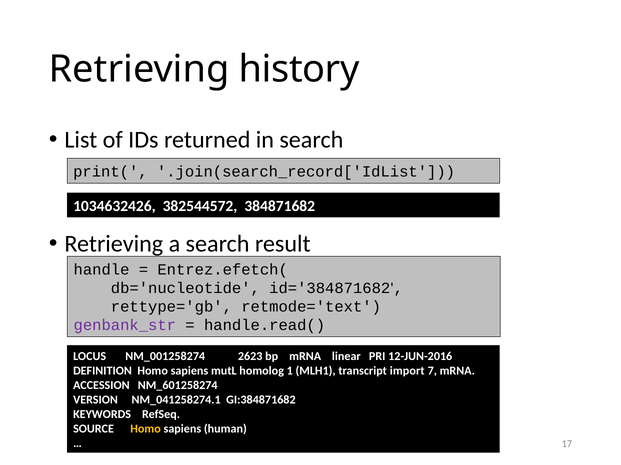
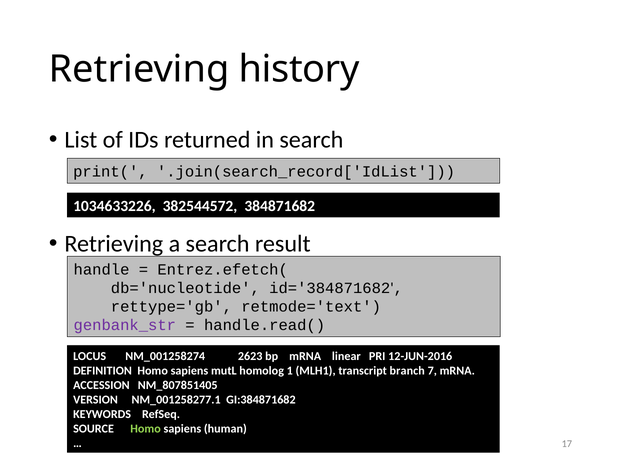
1034632426: 1034632426 -> 1034633226 (114, 206)
import: import -> branch (407, 371)
NM_601258274: NM_601258274 -> NM_807851405 (178, 386)
NM_041258274.1: NM_041258274.1 -> NM_001258277.1 (176, 400)
Homo colour: yellow -> light green (146, 429)
